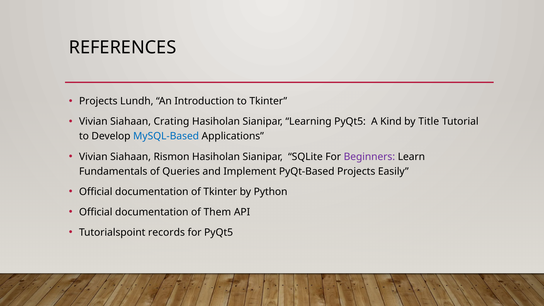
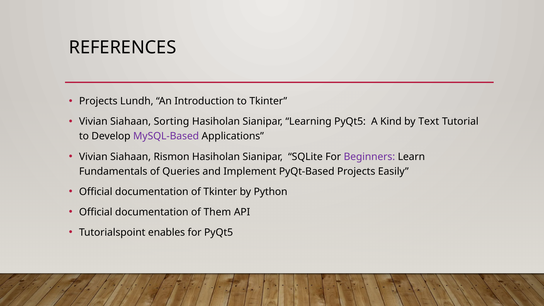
Crating: Crating -> Sorting (171, 122)
Title: Title -> Text (429, 122)
MySQL-Based colour: blue -> purple (166, 136)
records: records -> enables (167, 232)
